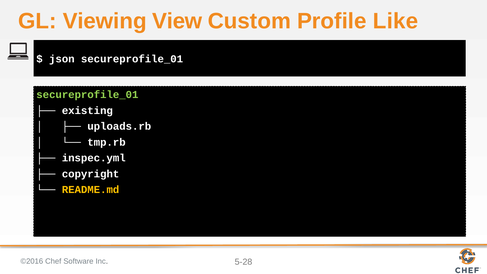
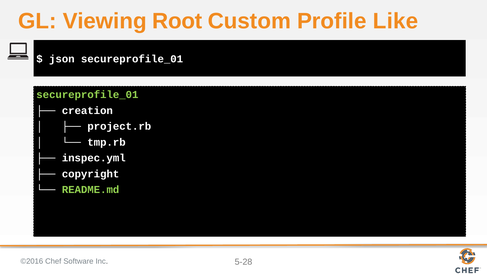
View: View -> Root (177, 21)
existing: existing -> creation (87, 111)
uploads.rb: uploads.rb -> project.rb (119, 126)
README.md colour: yellow -> light green (91, 190)
